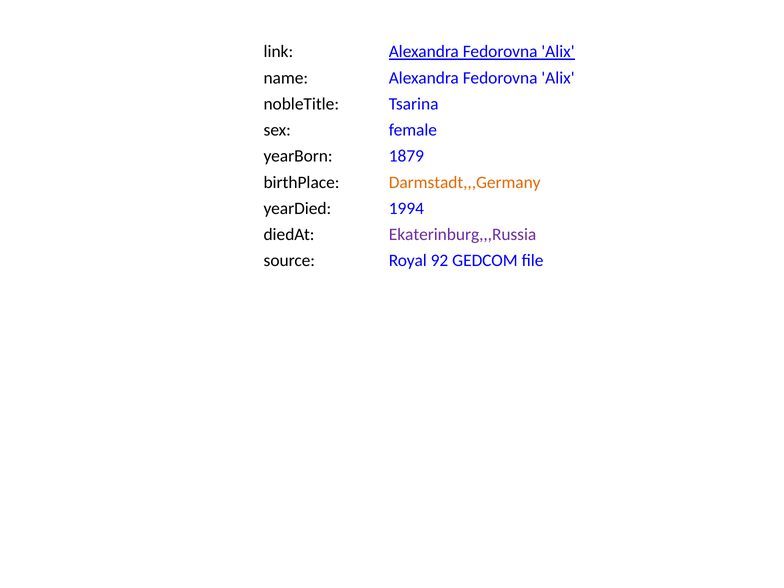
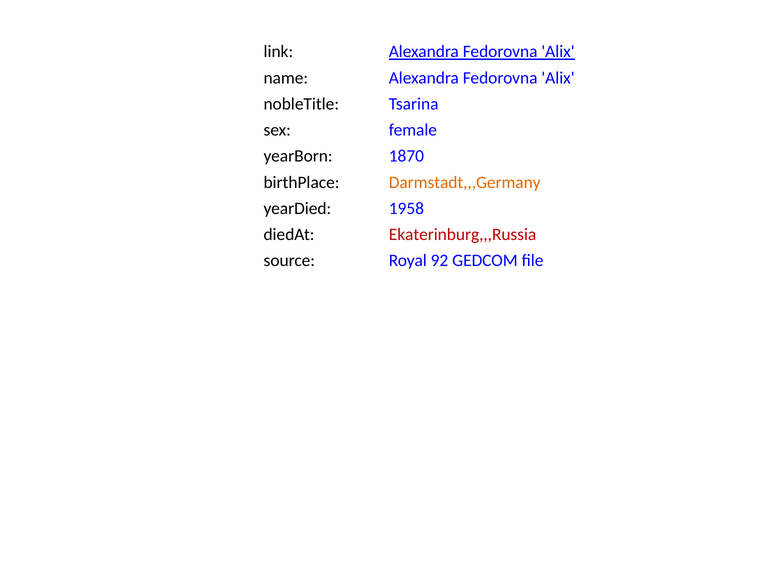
1879: 1879 -> 1870 (406, 156)
1994: 1994 -> 1958 (406, 208)
Ekaterinburg,,,Russia colour: purple -> red (463, 235)
